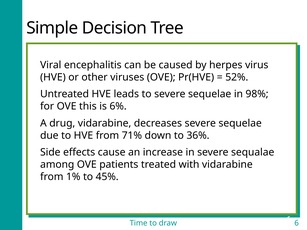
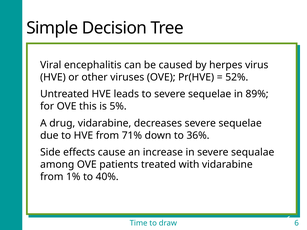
98%: 98% -> 89% (257, 94)
6%: 6% -> 5% (118, 106)
45%: 45% -> 40% (107, 177)
